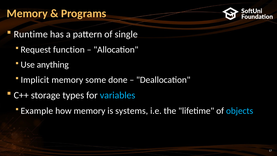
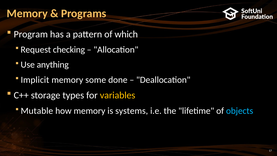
Runtime: Runtime -> Program (31, 34)
single: single -> which (126, 34)
function: function -> checking (69, 50)
variables colour: light blue -> yellow (118, 95)
Example: Example -> Mutable (37, 111)
